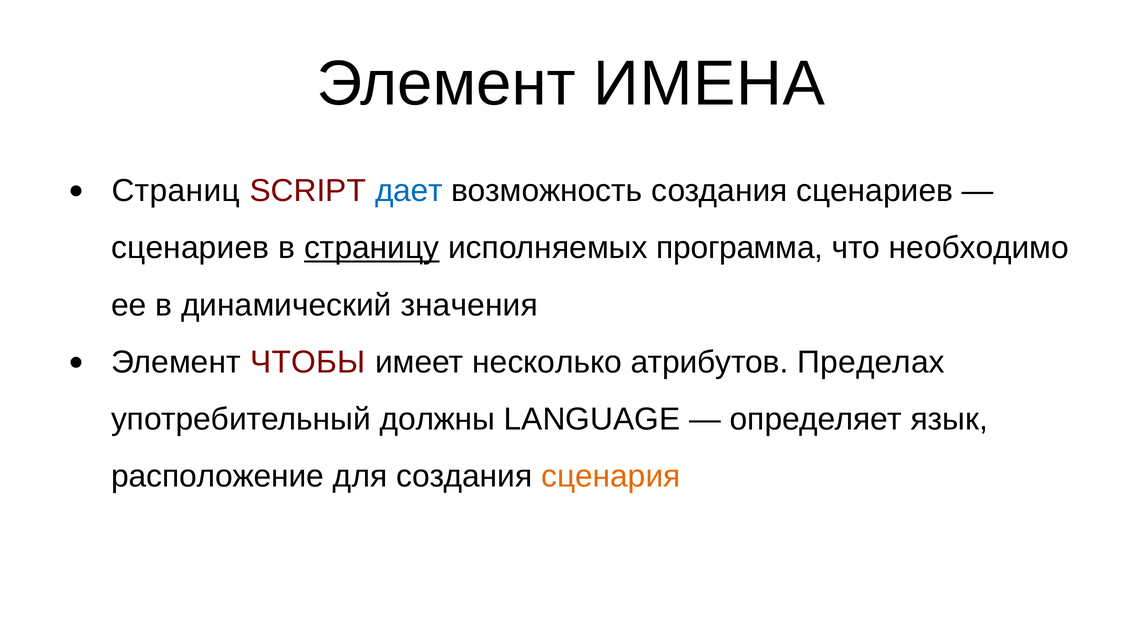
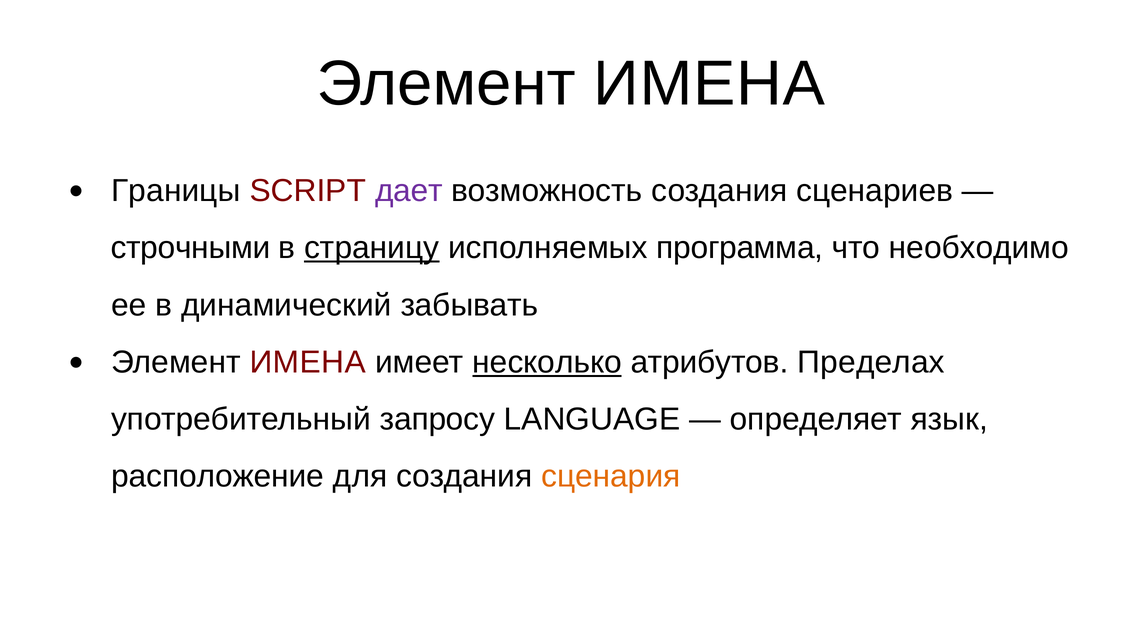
Страниц: Страниц -> Границы (176, 191)
дает colour: blue -> purple (409, 191)
сценариев: сценариев -> строчными (190, 248)
значения: значения -> забывать (469, 305)
ЧТОБЫ: ЧТОБЫ -> ИМЕНА (308, 362)
несколько underline: none -> present (547, 362)
должны: должны -> запросу (437, 419)
